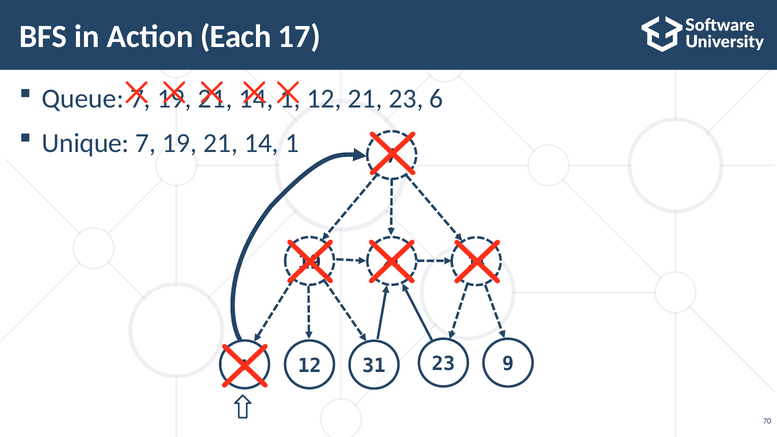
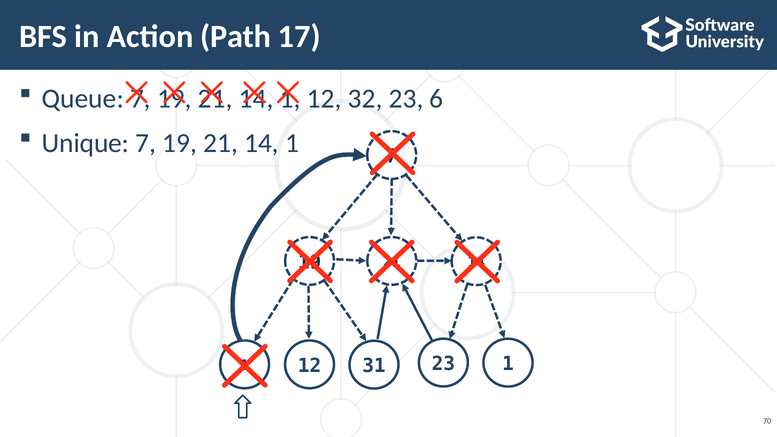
Each: Each -> Path (236, 37)
21: 21 -> 32 (365, 99)
23 9: 9 -> 1 (508, 364)
